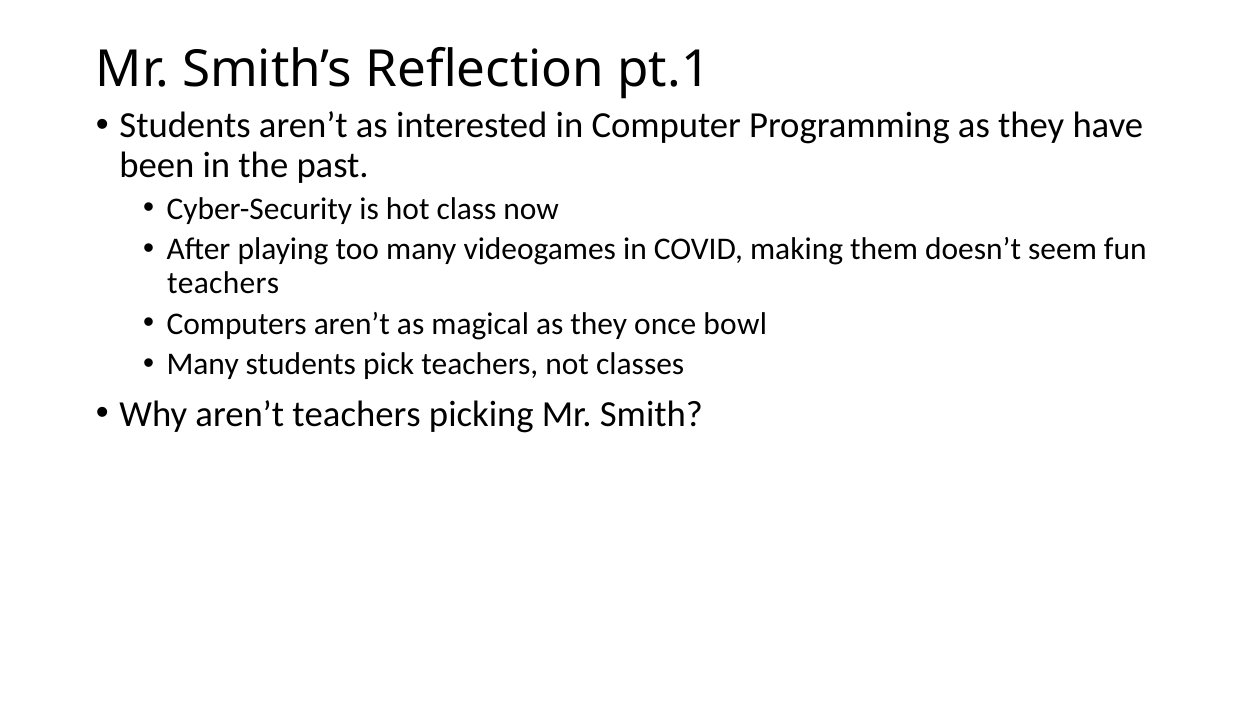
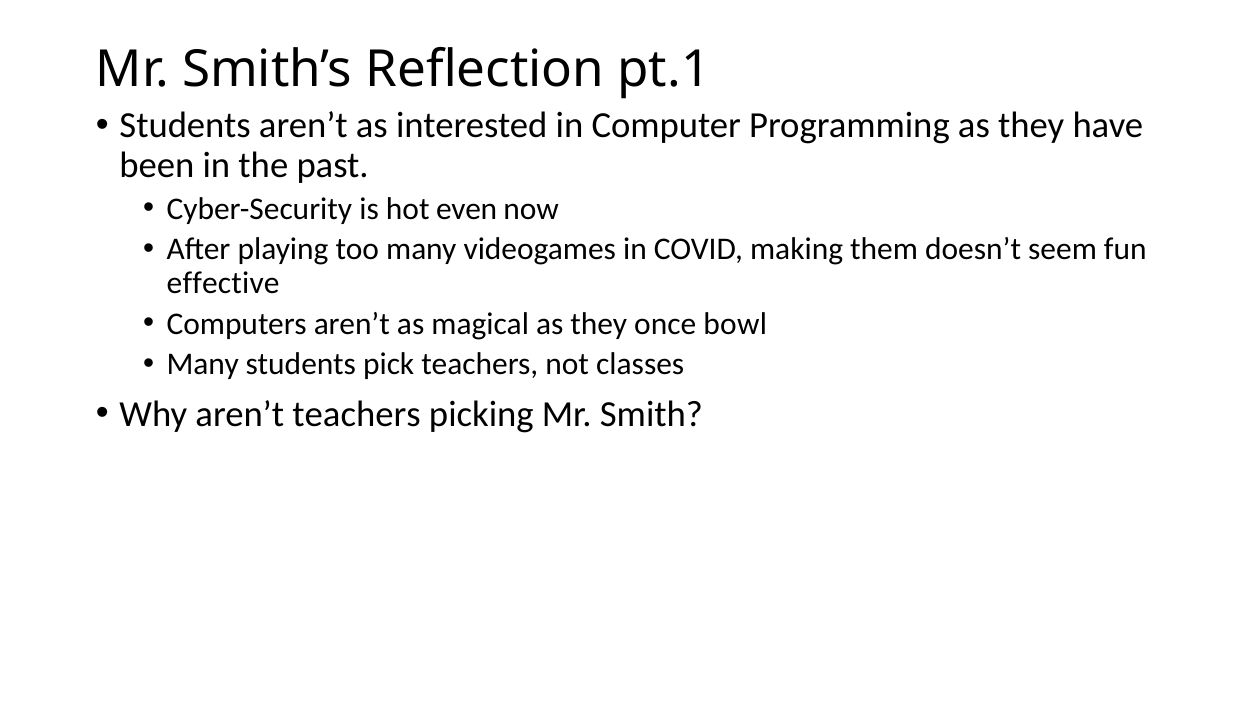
class: class -> even (467, 209)
teachers: teachers -> effective (223, 283)
